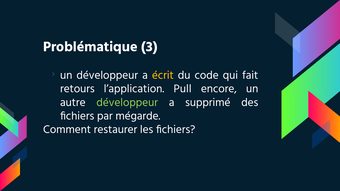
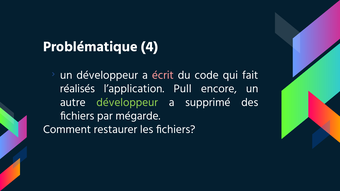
3: 3 -> 4 (150, 47)
écrit colour: yellow -> pink (163, 75)
retours: retours -> réalisés (77, 89)
